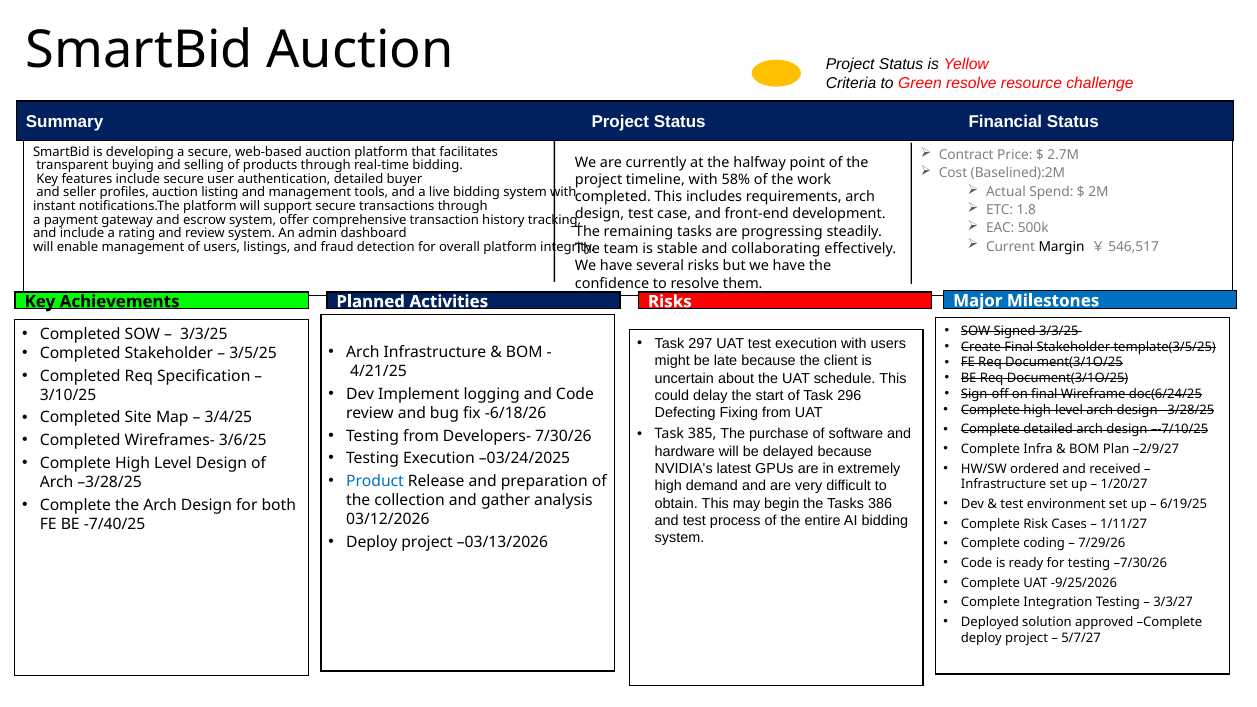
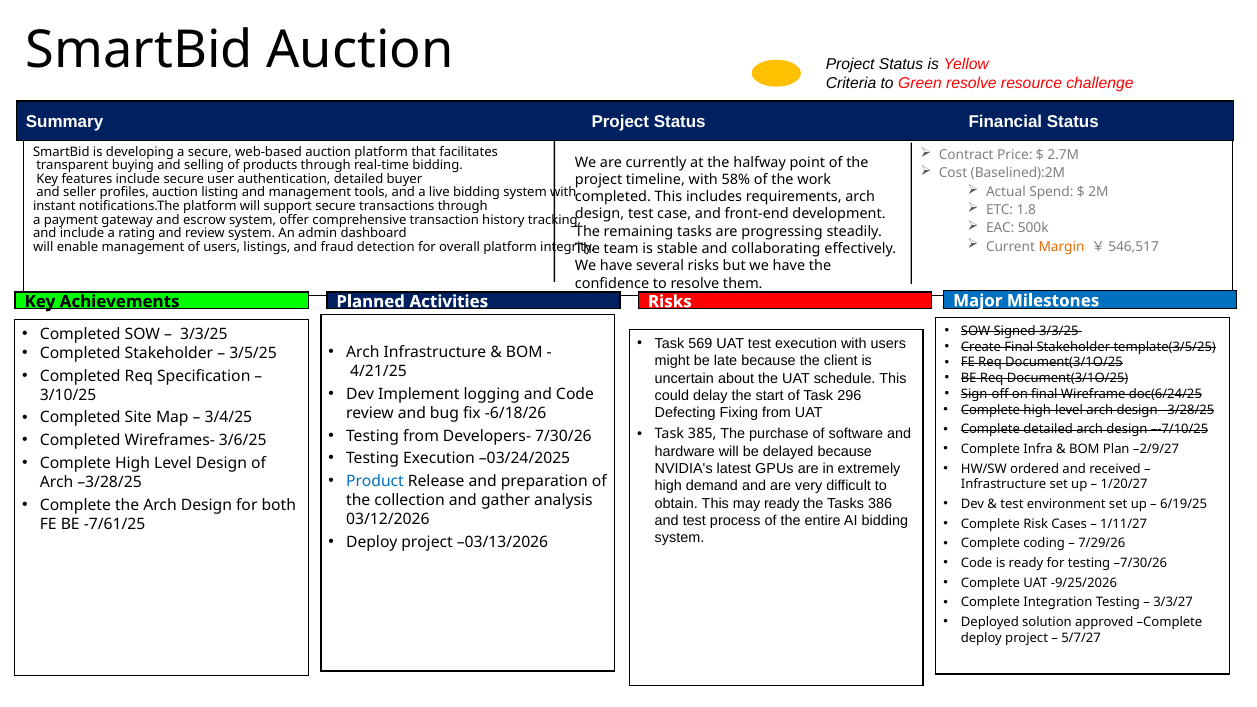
Margin colour: black -> orange (1062, 247)
297: 297 -> 569 (700, 344)
may begin: begin -> ready (782, 503)
-7/40/25: -7/40/25 -> -7/61/25 (115, 524)
